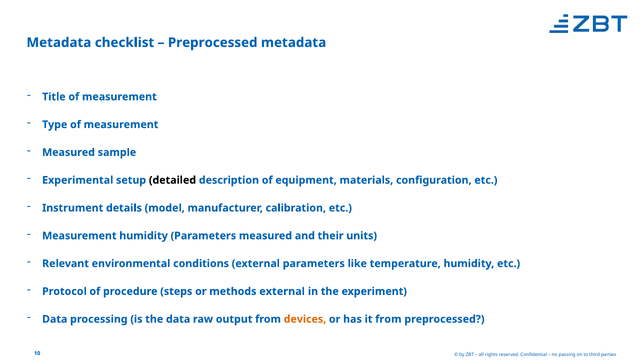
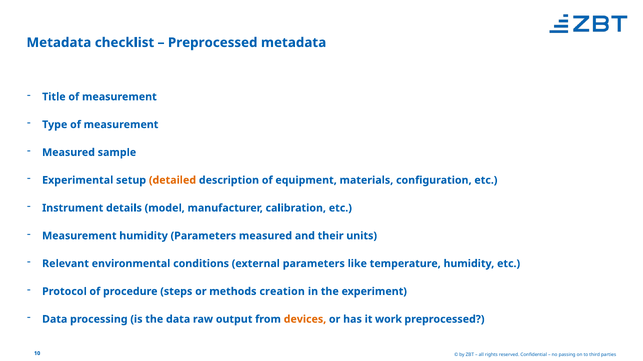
detailed colour: black -> orange (172, 181)
methods external: external -> creation (282, 292)
it from: from -> work (388, 320)
